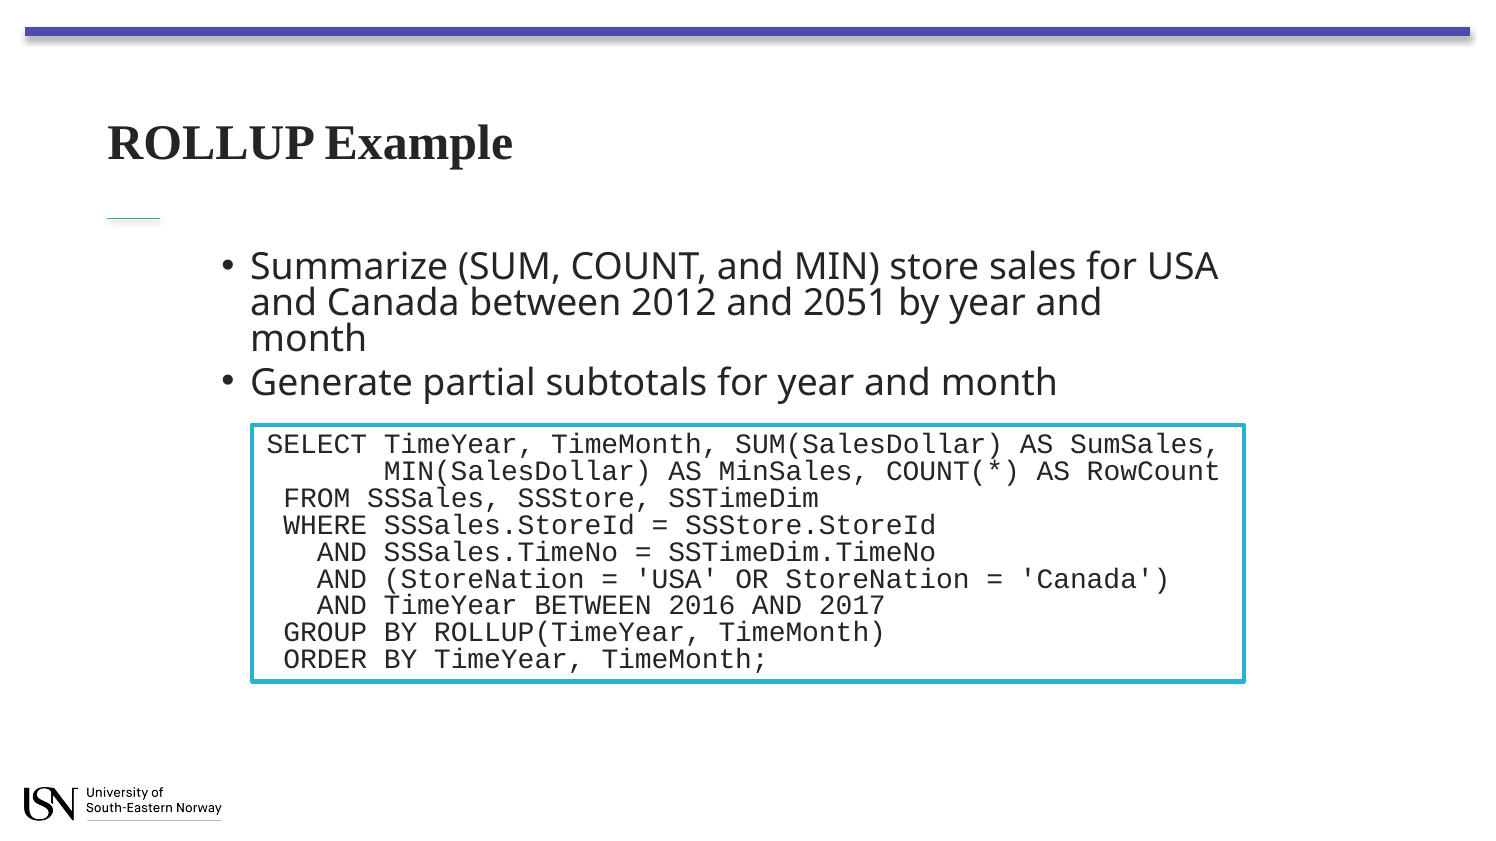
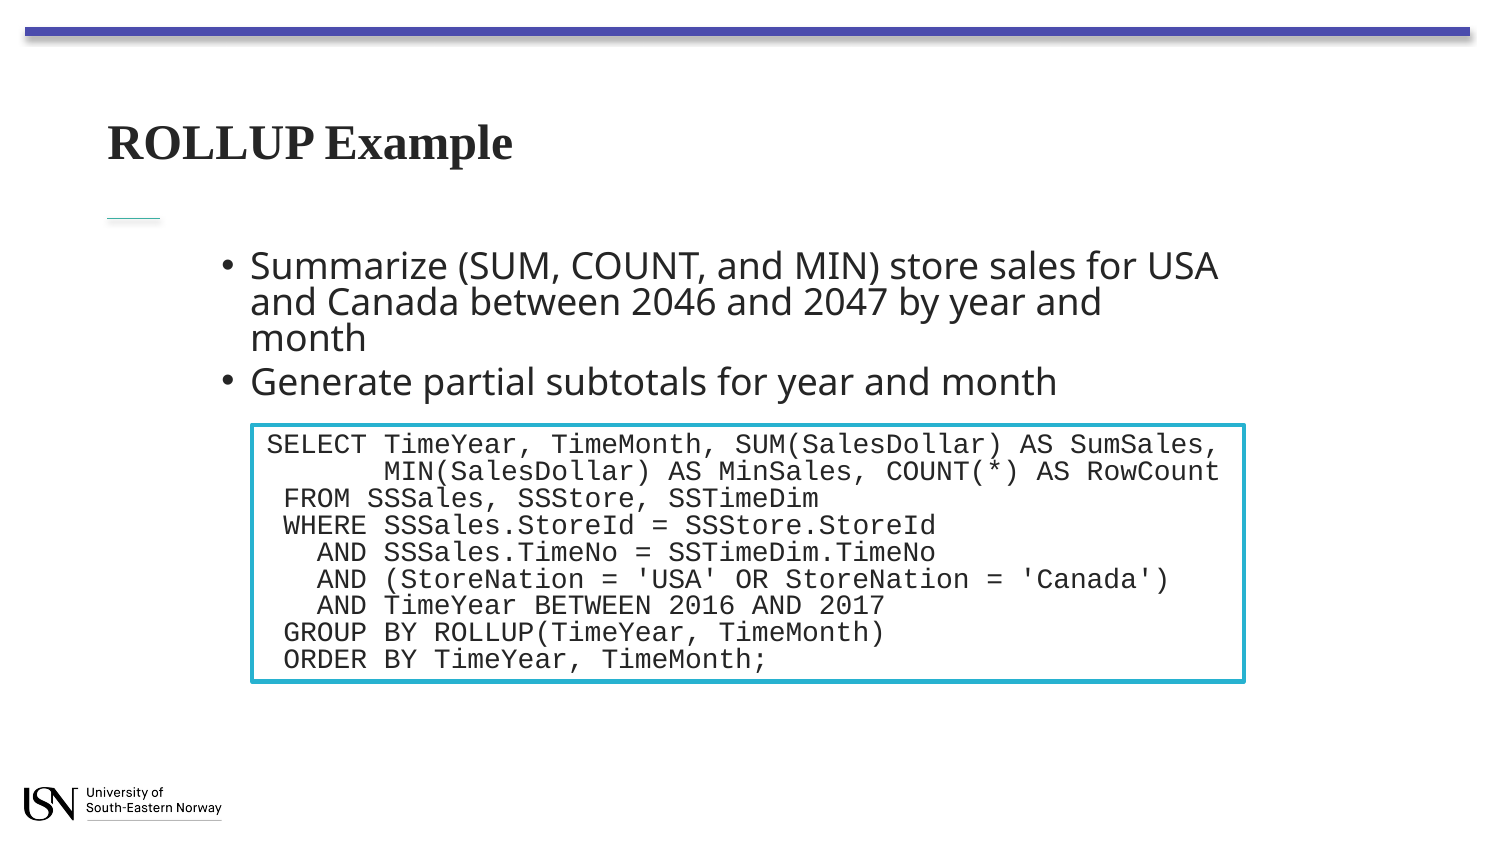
2012: 2012 -> 2046 (674, 304)
2051: 2051 -> 2047 (846, 304)
